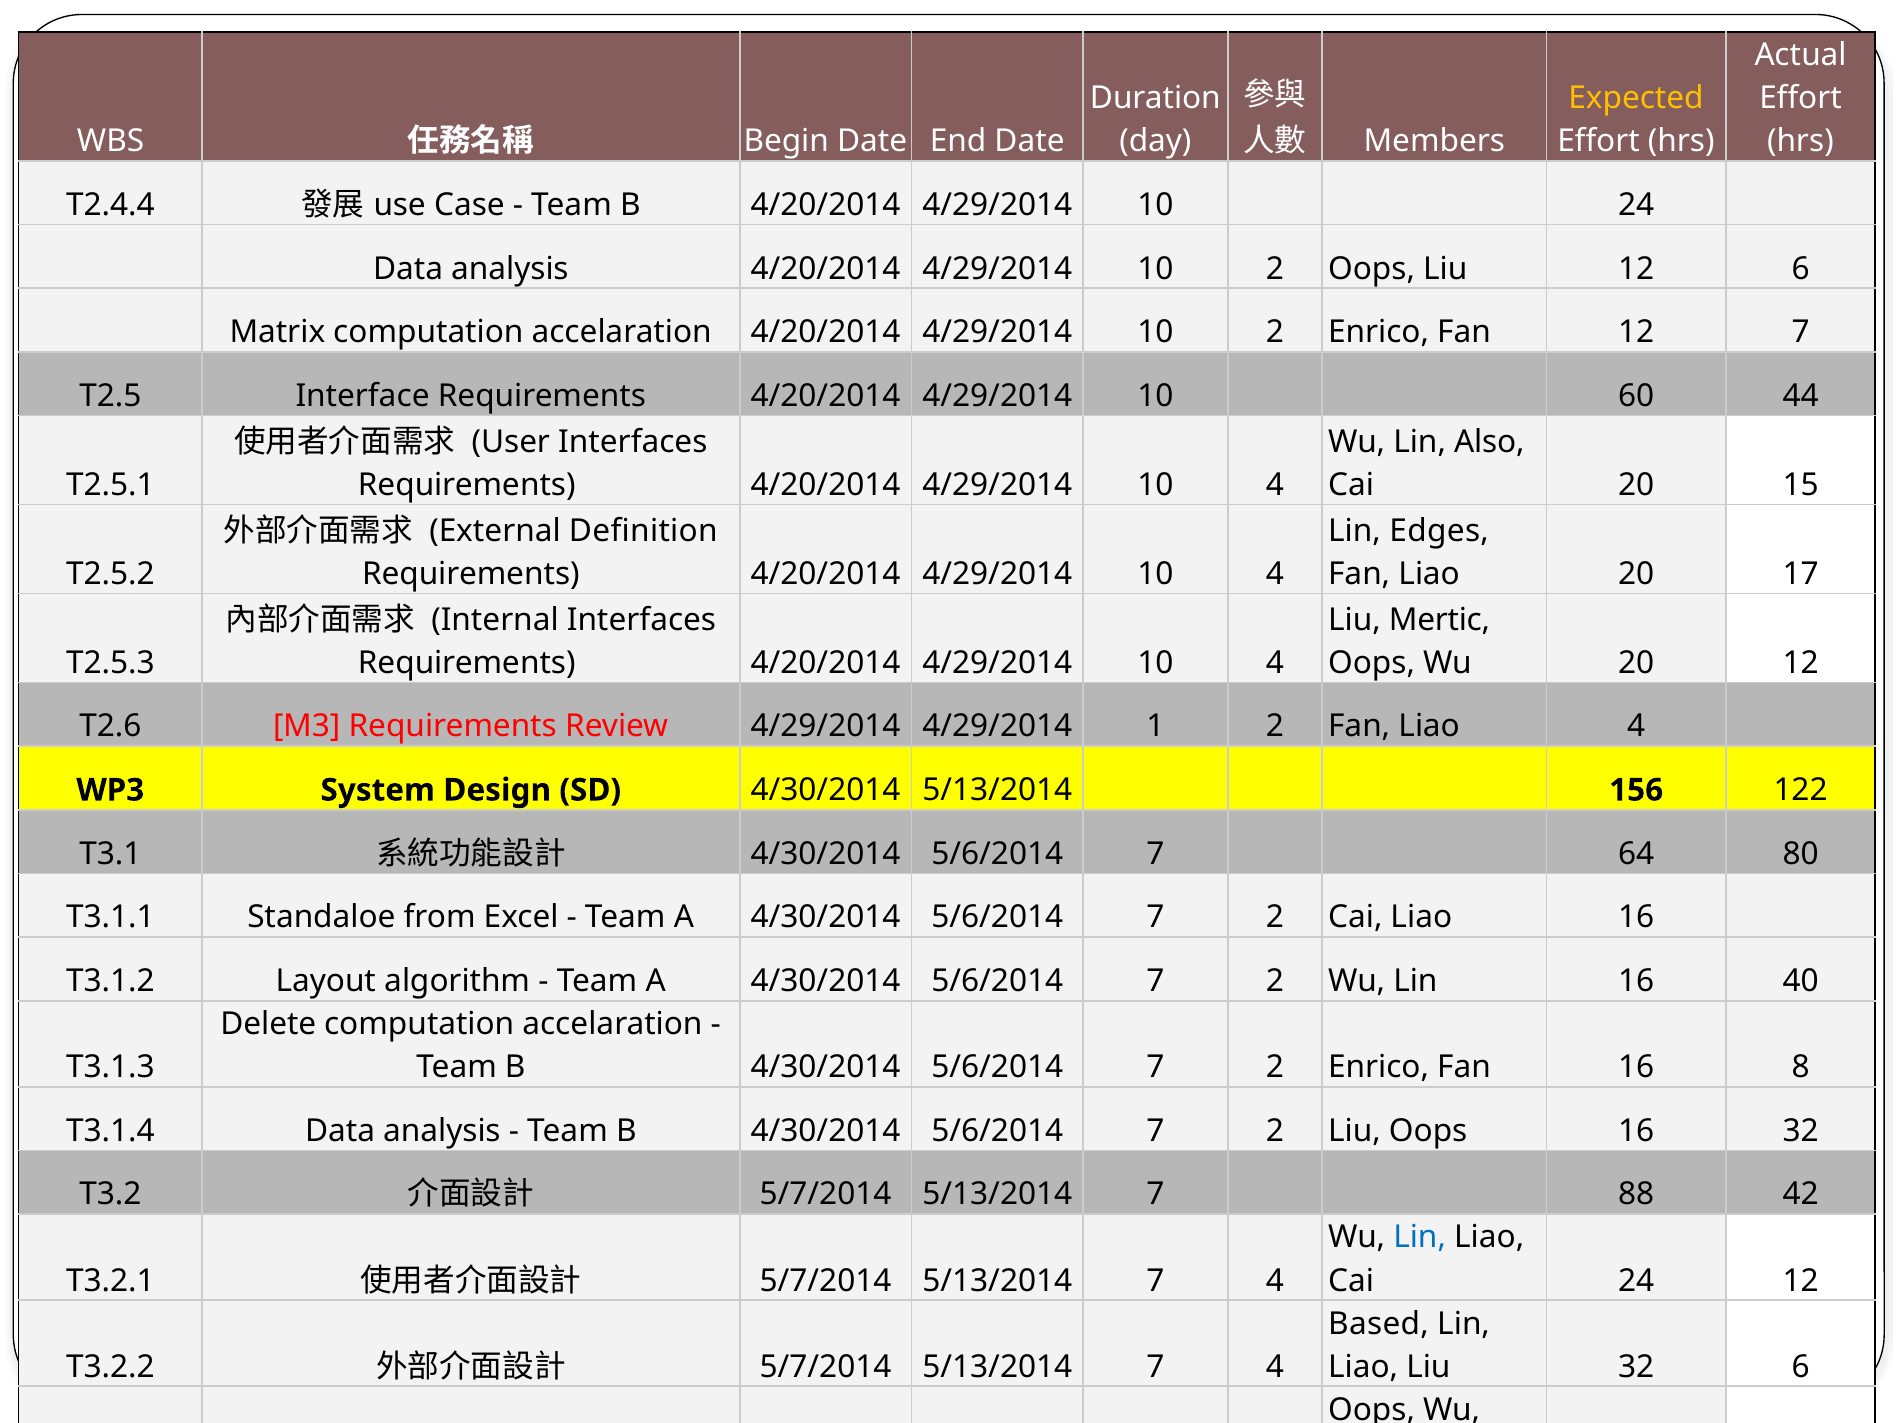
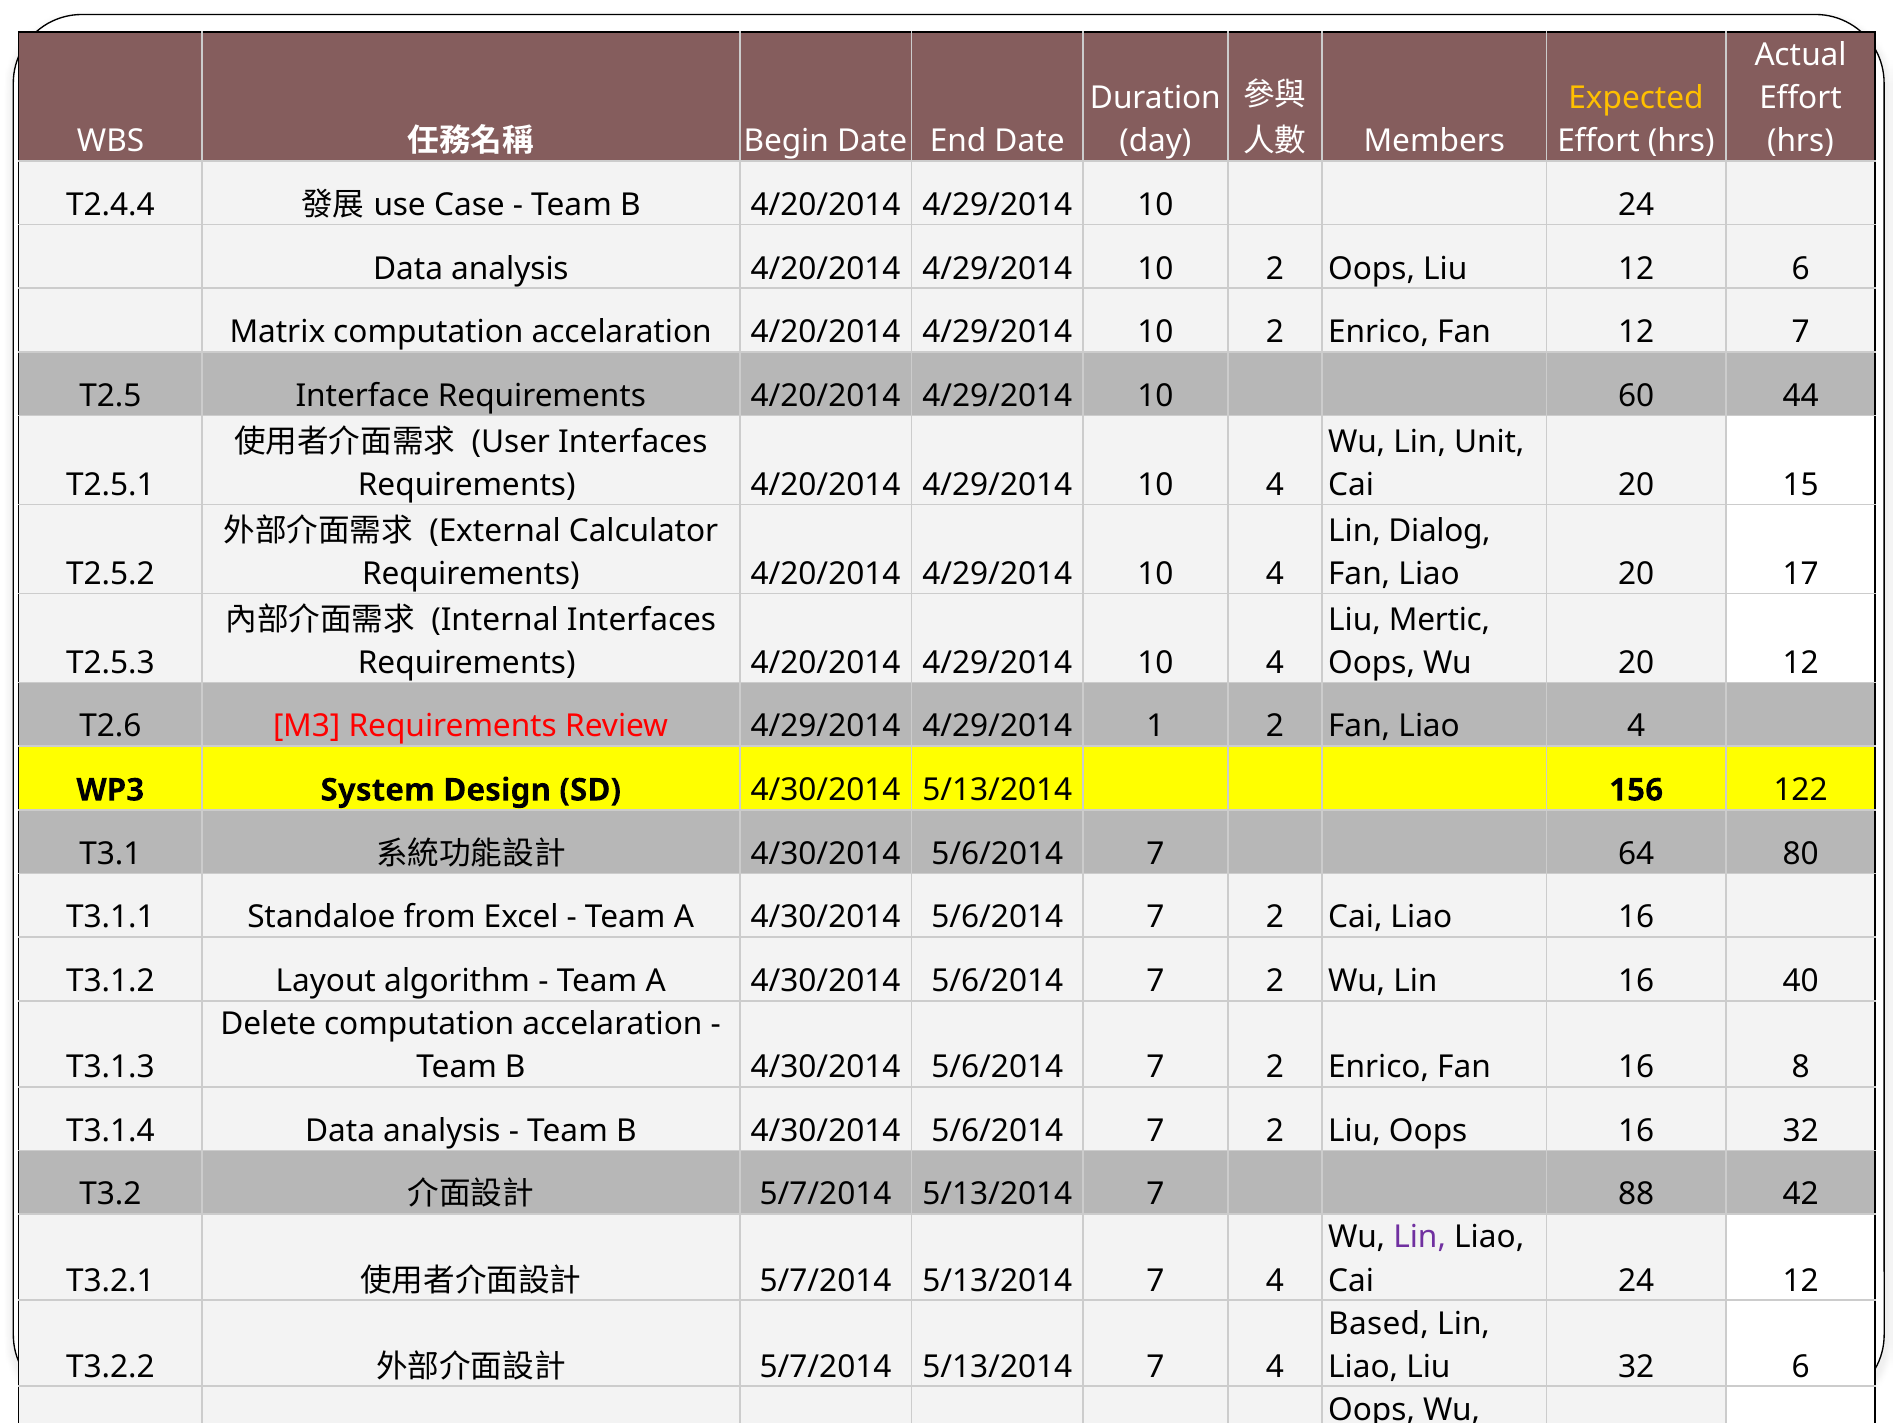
Also: Also -> Unit (1489, 442)
Definition: Definition -> Calculator (644, 531)
Edges: Edges -> Dialog (1440, 531)
Lin colour: blue -> purple (1420, 1238)
